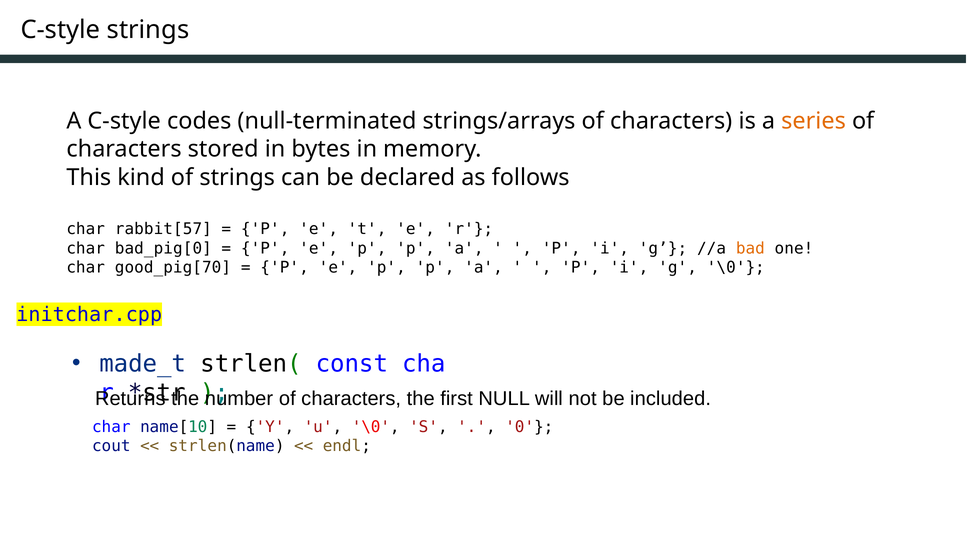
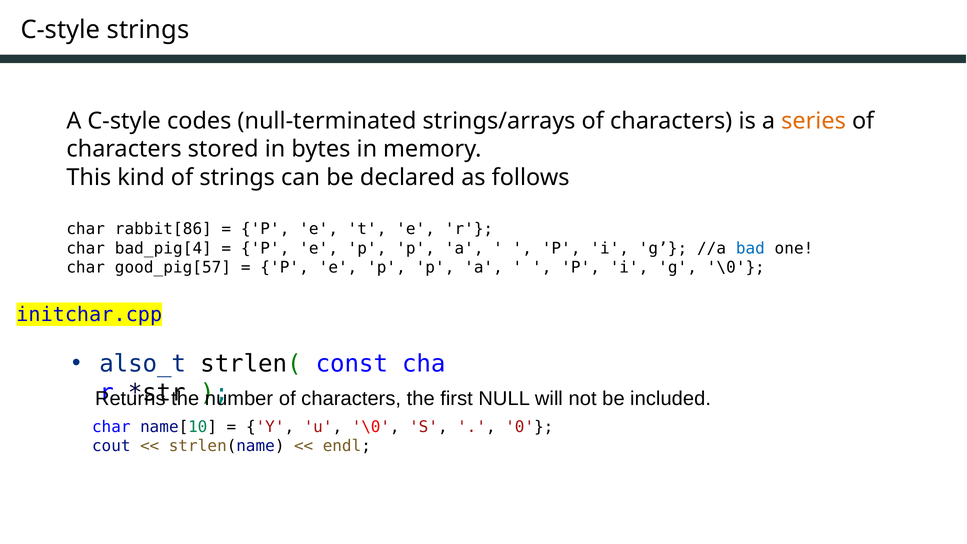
rabbit[57: rabbit[57 -> rabbit[86 (163, 229)
bad_pig[0: bad_pig[0 -> bad_pig[4 (163, 248)
bad colour: orange -> blue (750, 248)
good_pig[70: good_pig[70 -> good_pig[57 (173, 268)
made_t: made_t -> also_t (143, 364)
